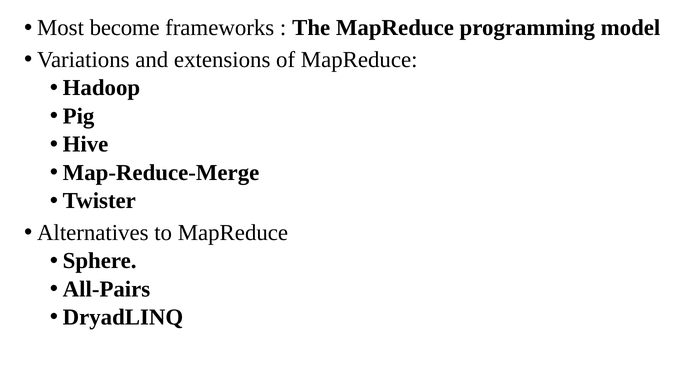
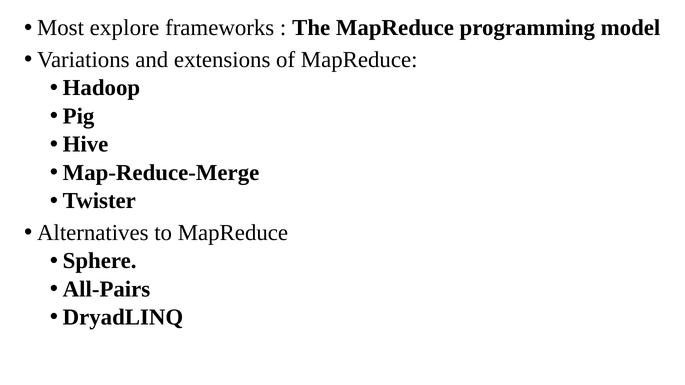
become: become -> explore (124, 28)
